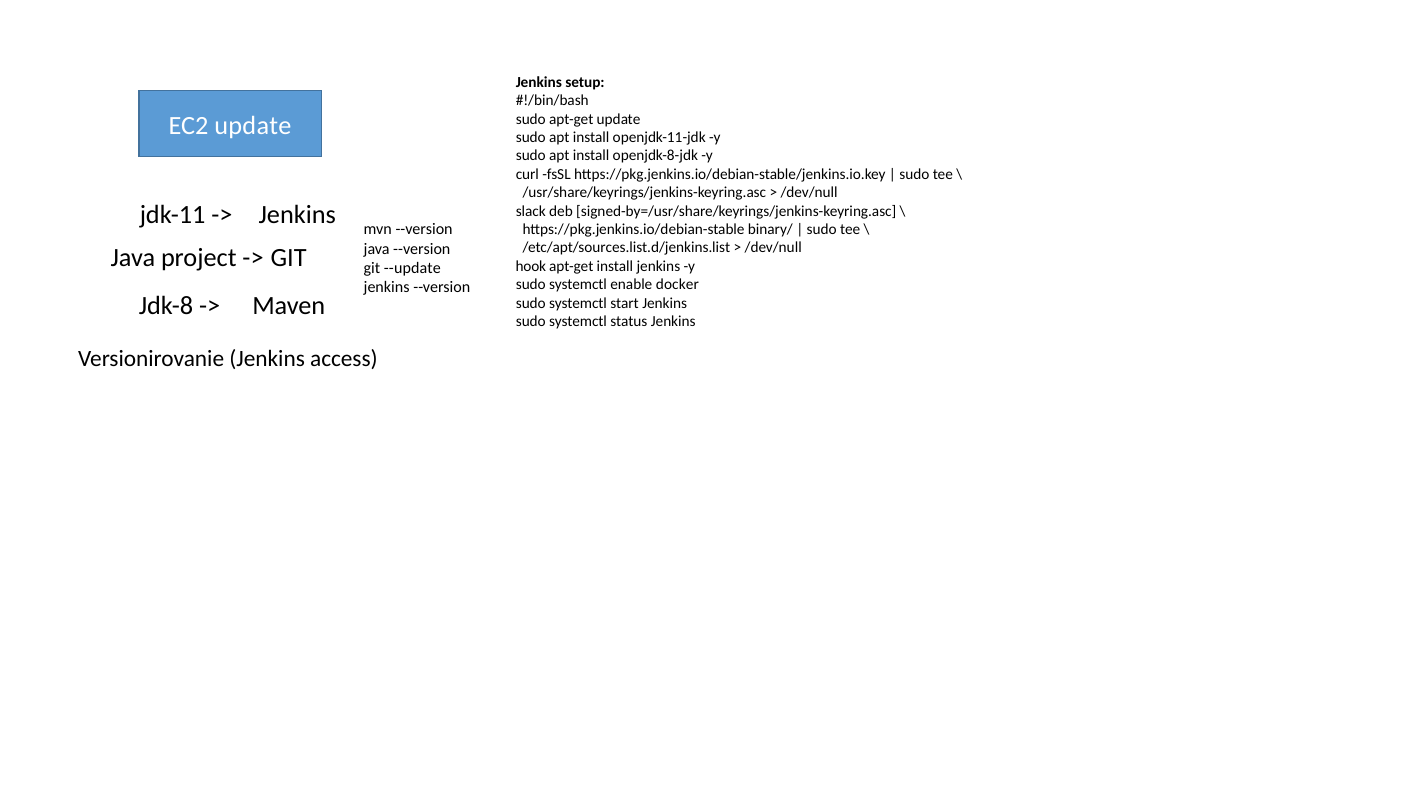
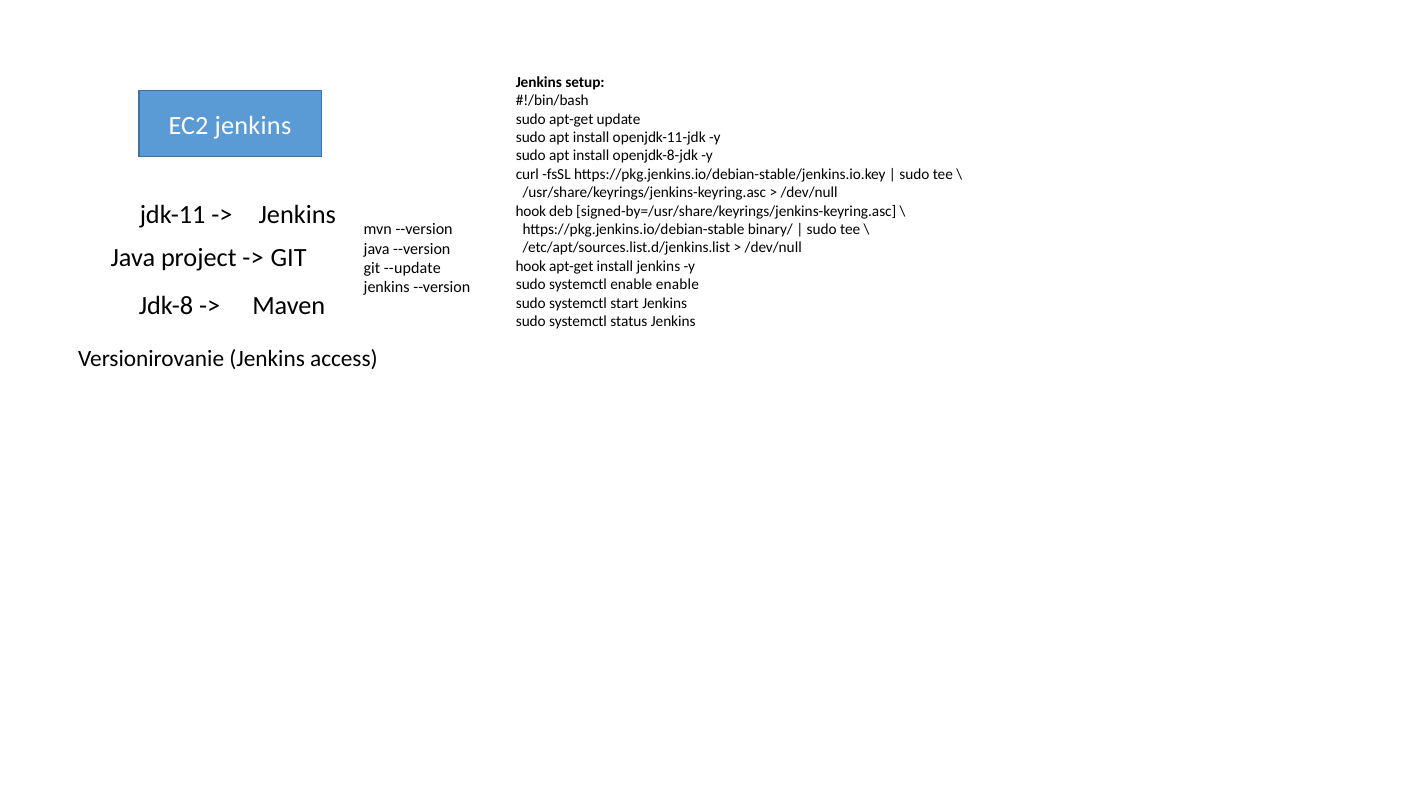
EC2 update: update -> jenkins (253, 125)
slack: slack -> hook (531, 211)
enable docker: docker -> enable (677, 285)
